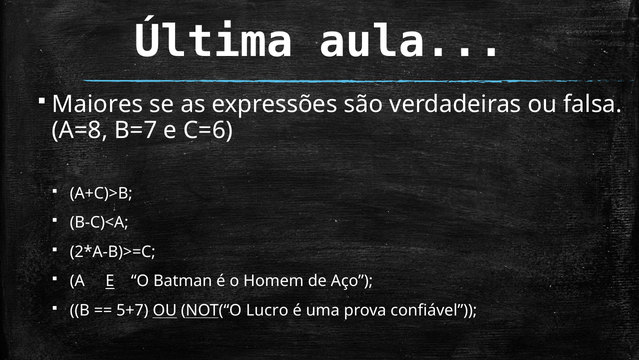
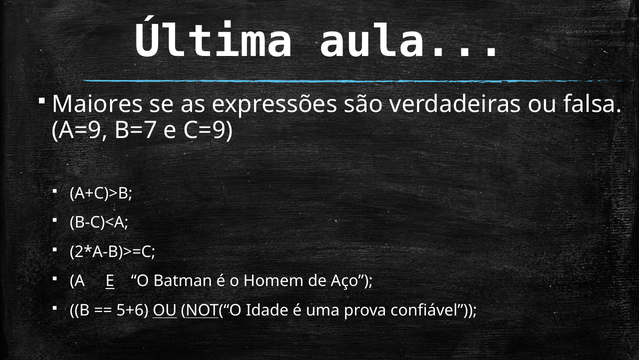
A=8: A=8 -> A=9 (80, 130)
C=6: C=6 -> C=9 (208, 130)
5+7: 5+7 -> 5+6 (132, 310)
Lucro: Lucro -> Idade (267, 310)
